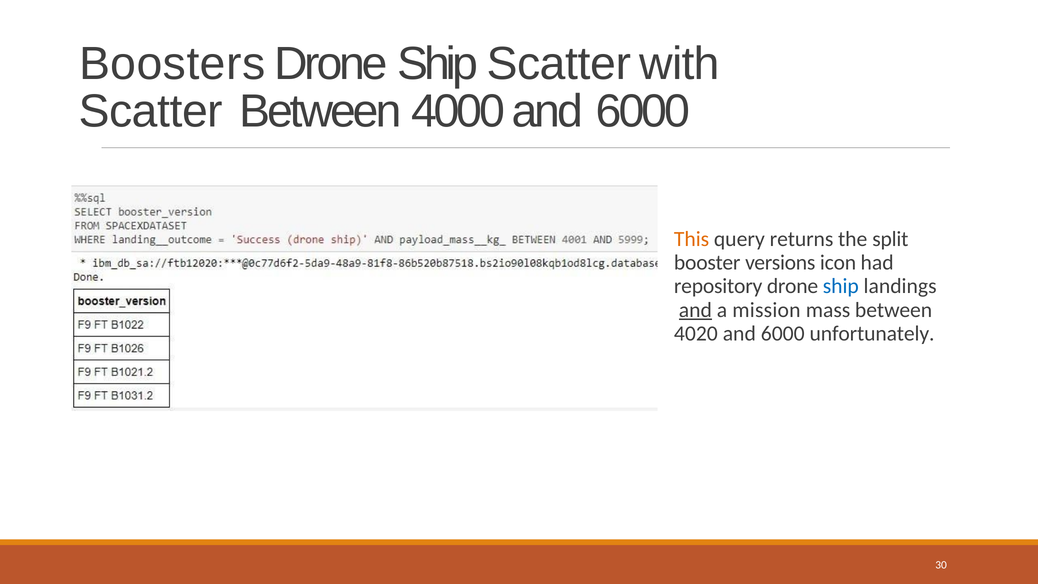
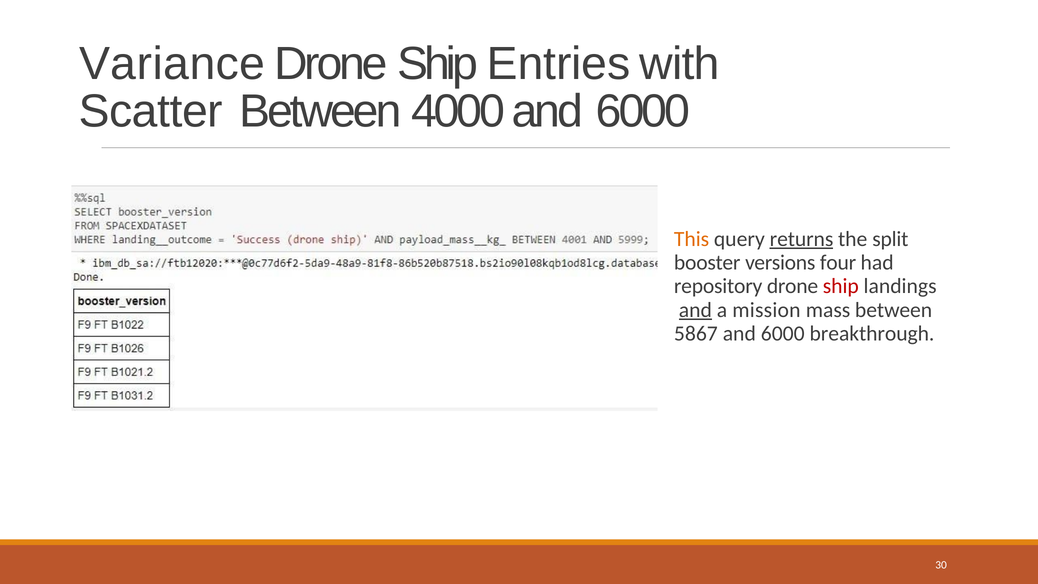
Boosters: Boosters -> Variance (172, 64)
Ship Scatter: Scatter -> Entries (559, 64)
returns underline: none -> present (802, 239)
icon: icon -> four (838, 263)
ship colour: blue -> red (841, 286)
4020: 4020 -> 5867 (696, 333)
unfortunately: unfortunately -> breakthrough (872, 333)
